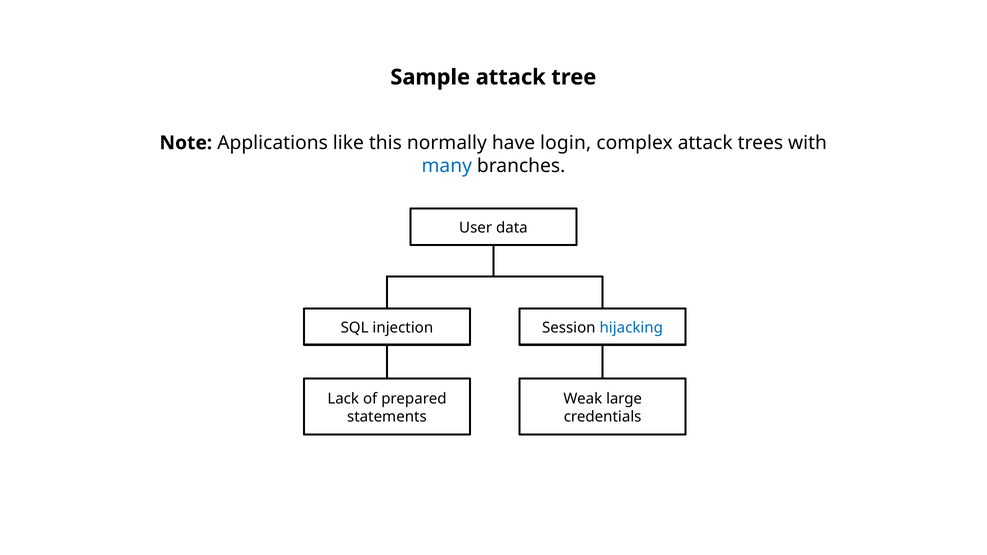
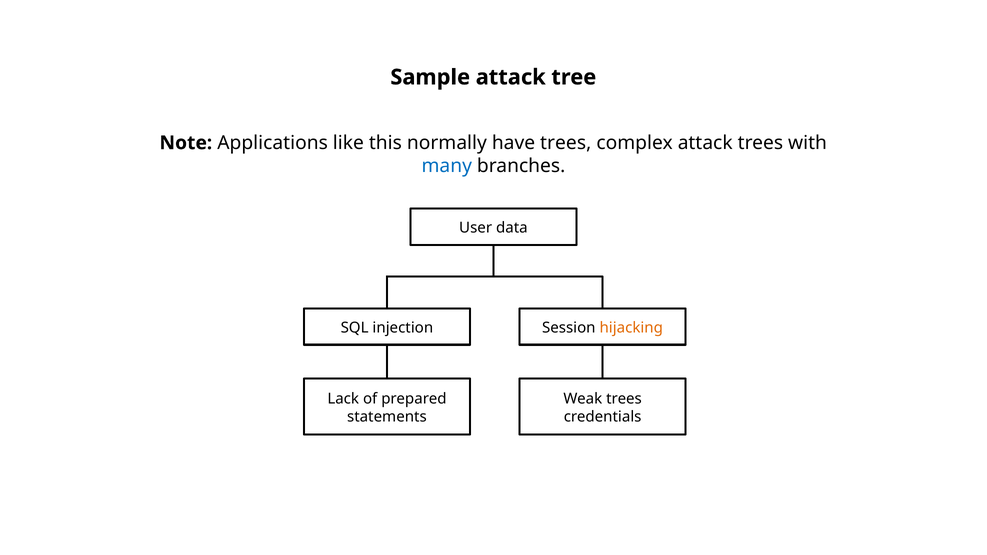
have login: login -> trees (566, 143)
hijacking colour: blue -> orange (631, 328)
Weak large: large -> trees (624, 399)
